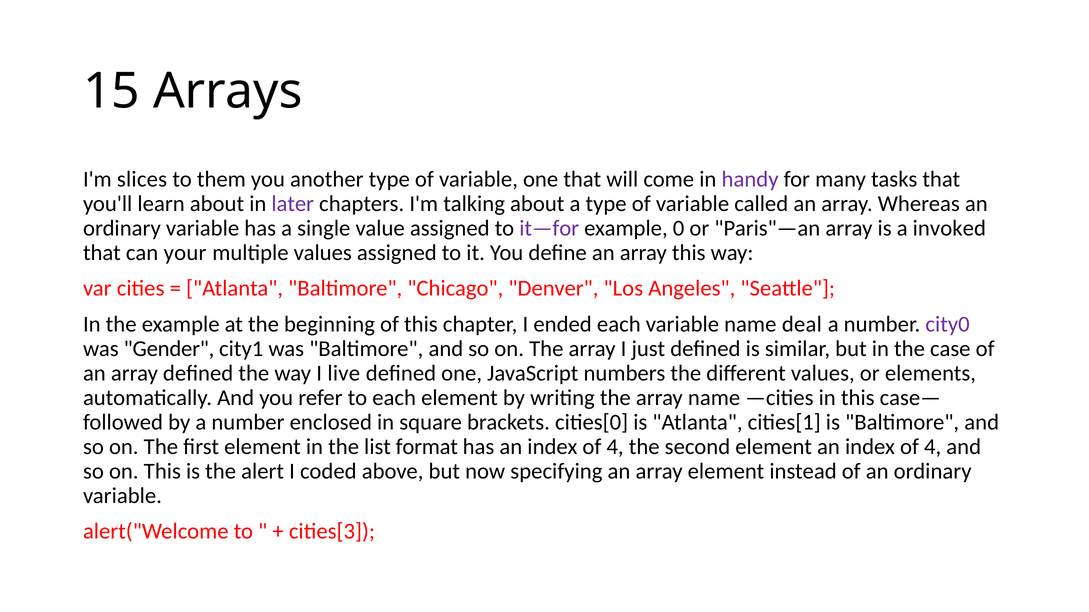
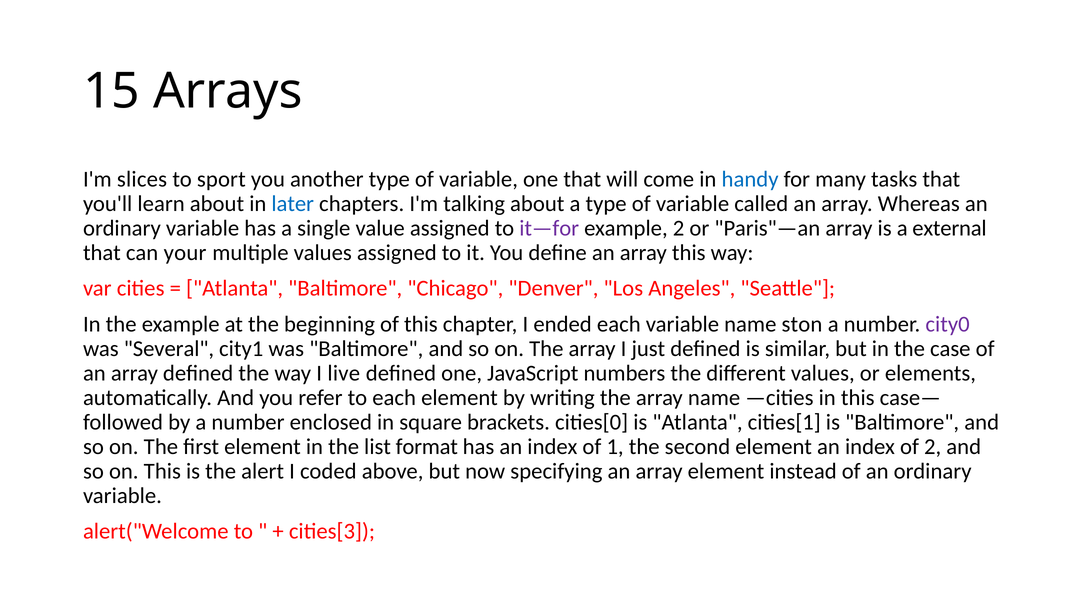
them: them -> sport (221, 179)
handy colour: purple -> blue (750, 179)
later colour: purple -> blue (293, 204)
example 0: 0 -> 2 (679, 228)
invoked: invoked -> external (949, 228)
deal: deal -> ston (802, 324)
Gender: Gender -> Several (169, 349)
4: 4 -> 1 (615, 447)
4: 4 -> 2 (933, 447)
